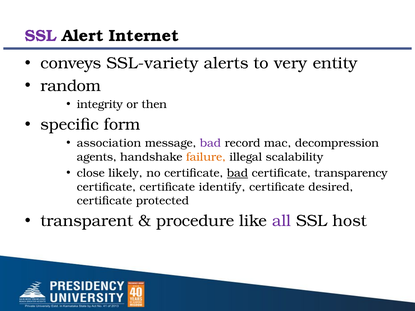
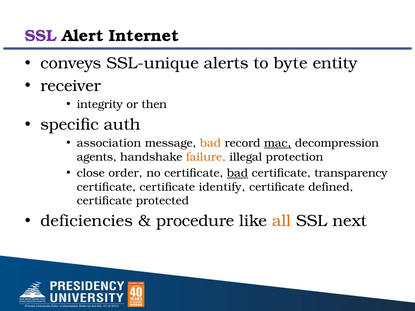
SSL-variety: SSL-variety -> SSL-unique (153, 63)
very: very -> byte (291, 63)
random: random -> receiver (71, 86)
form: form -> auth (122, 125)
bad colour: purple -> orange (210, 143)
mac underline: none -> present (278, 143)
scalability: scalability -> protection (294, 157)
likely: likely -> order (125, 173)
desired: desired -> defined (331, 187)
transparent: transparent -> deficiencies (87, 221)
all colour: purple -> orange (282, 221)
host: host -> next (350, 221)
